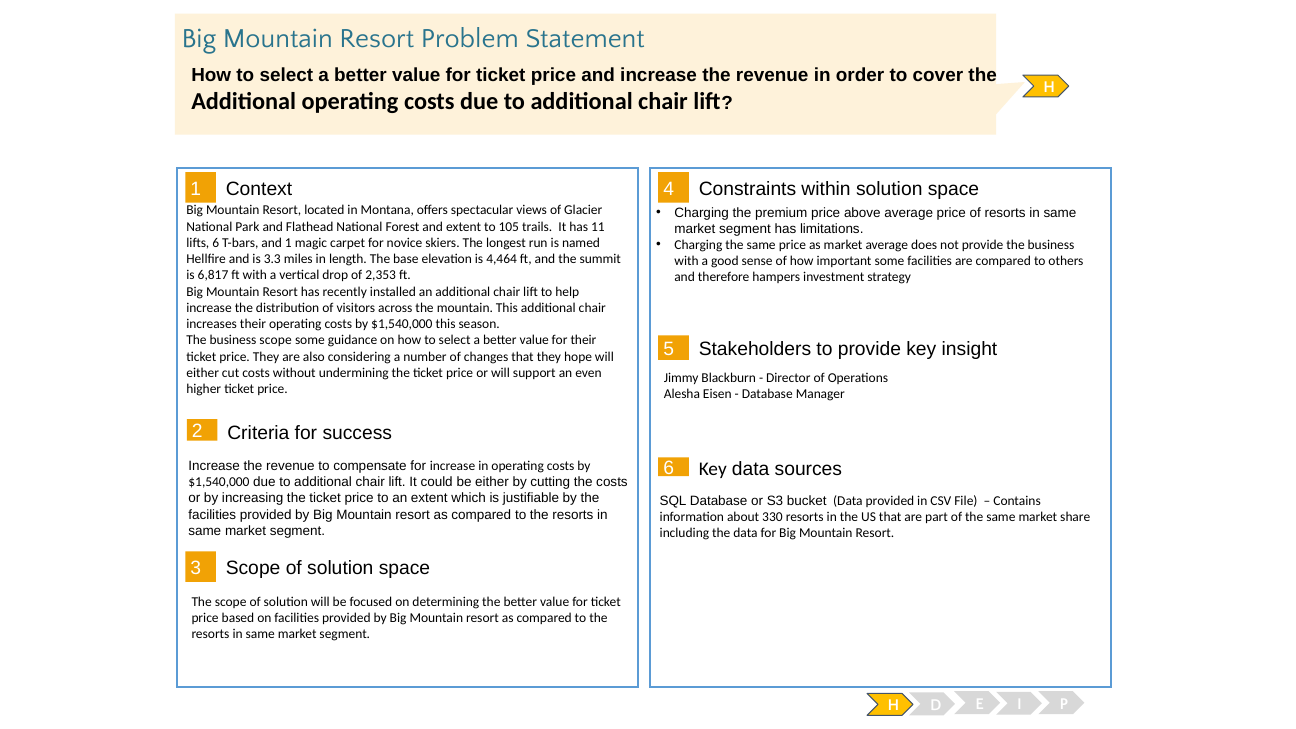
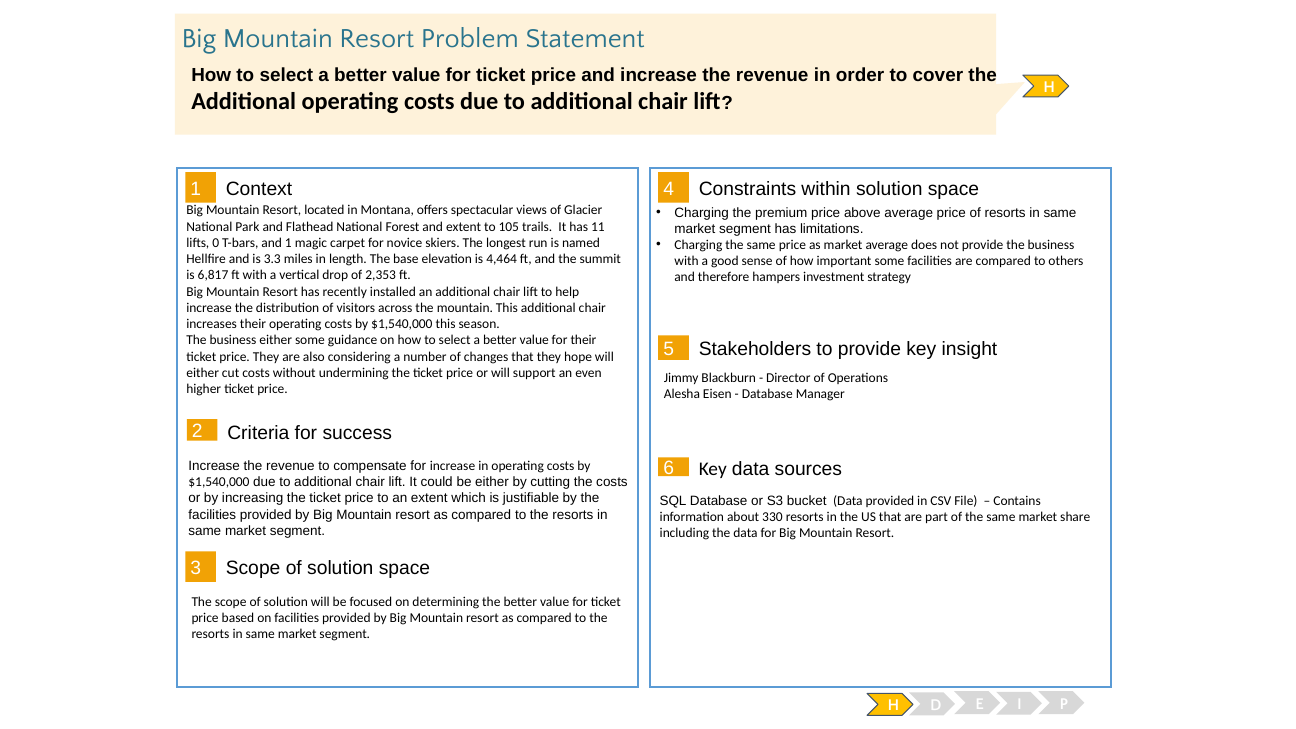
lifts 6: 6 -> 0 (216, 243)
business scope: scope -> either (276, 340)
